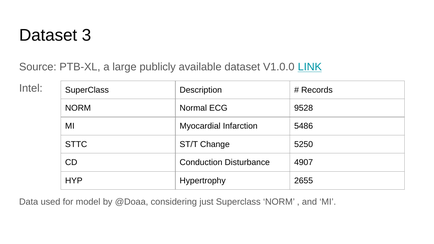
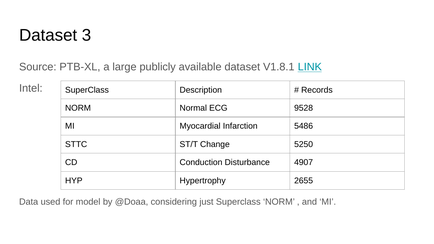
V1.0.0: V1.0.0 -> V1.8.1 (279, 67)
